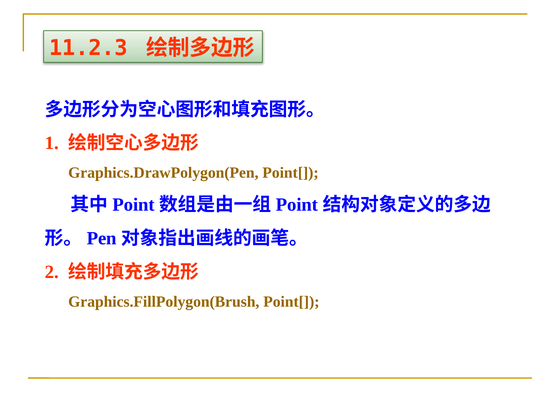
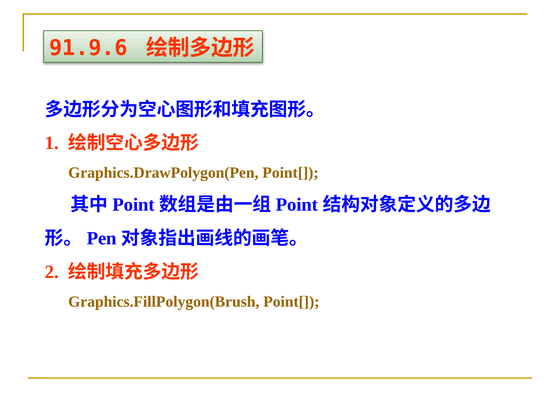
11.2.3: 11.2.3 -> 91.9.6 (88, 48)
